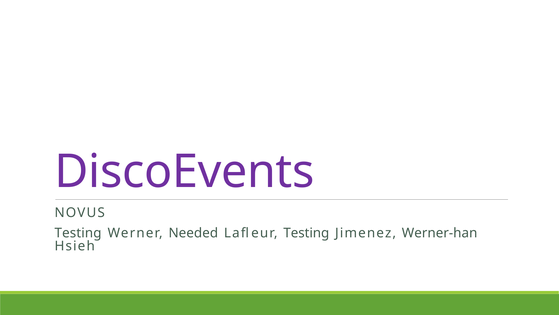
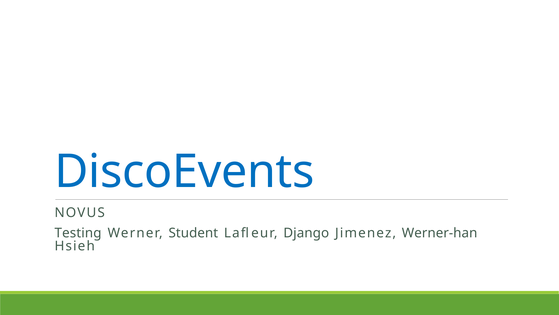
DiscoEvents colour: purple -> blue (185, 171)
Needed: Needed -> Student (193, 233)
Lafleur Testing: Testing -> Django (306, 233)
